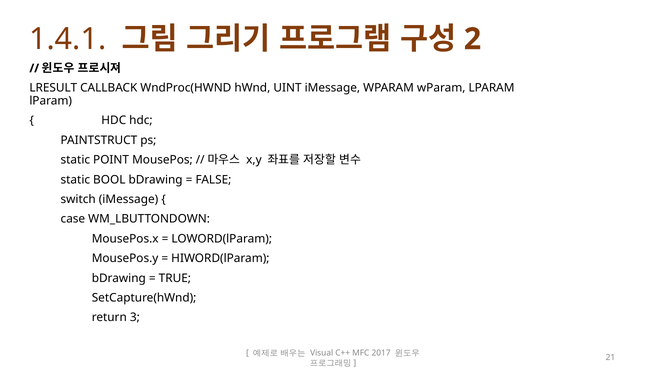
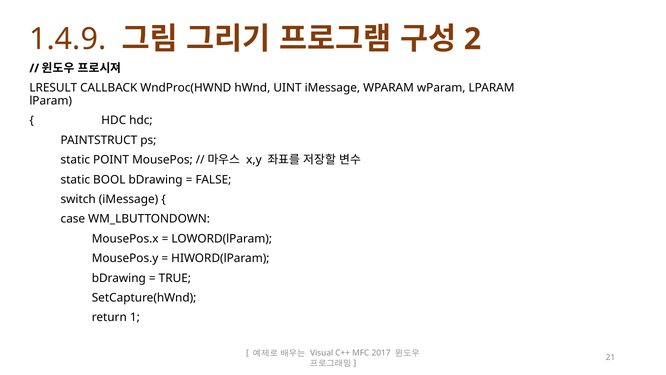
1.4.1: 1.4.1 -> 1.4.9 (68, 39)
3: 3 -> 1 (135, 317)
